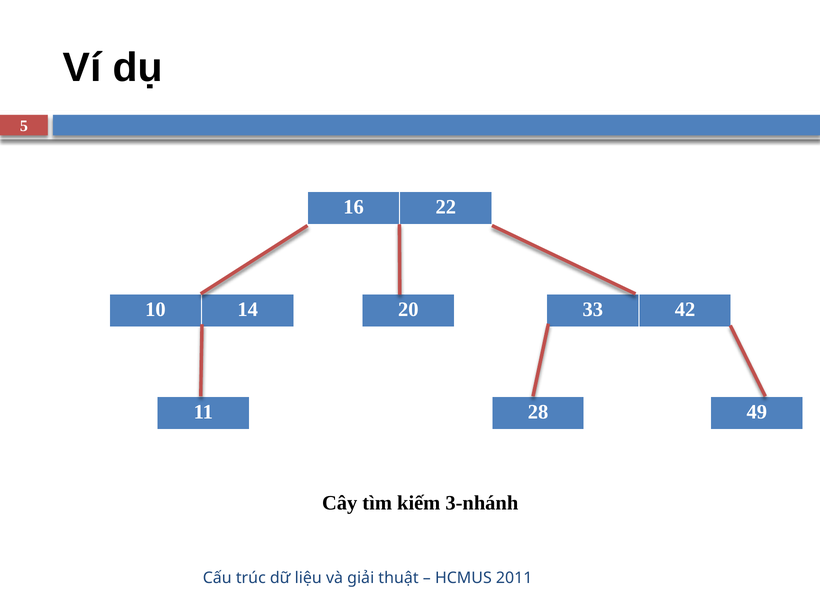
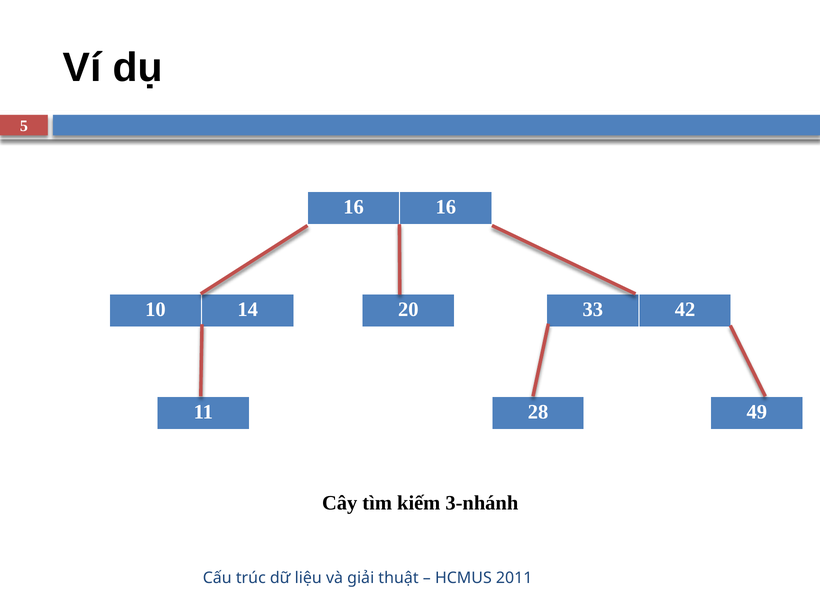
16 22: 22 -> 16 (446, 207)
